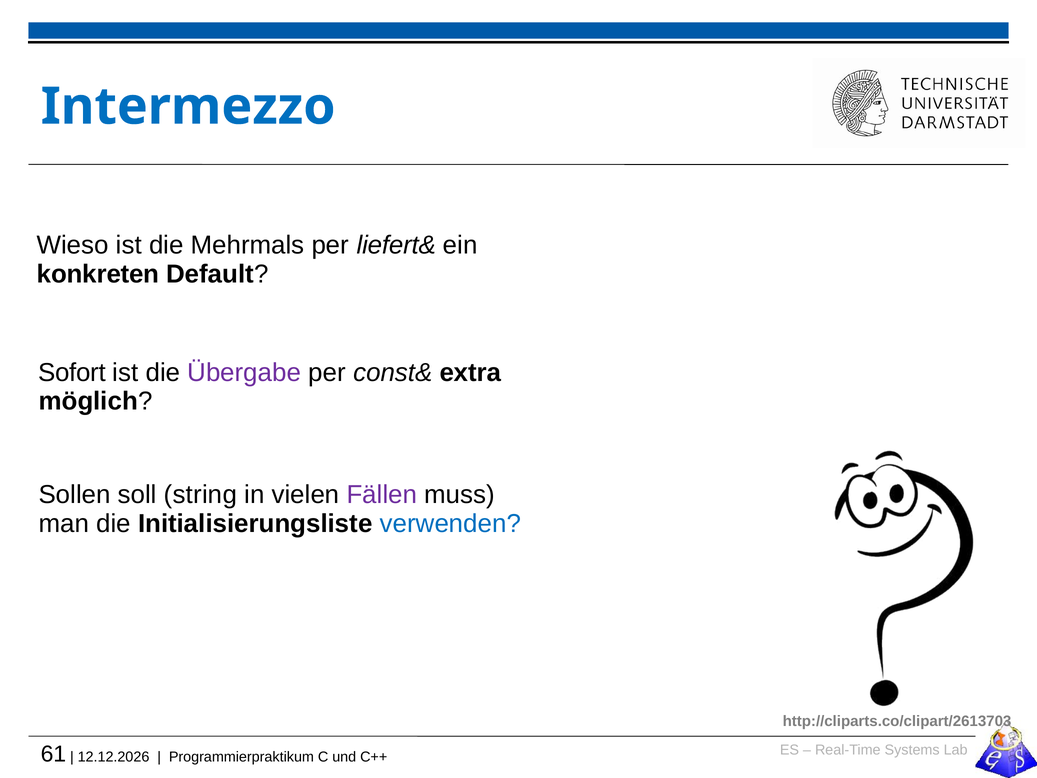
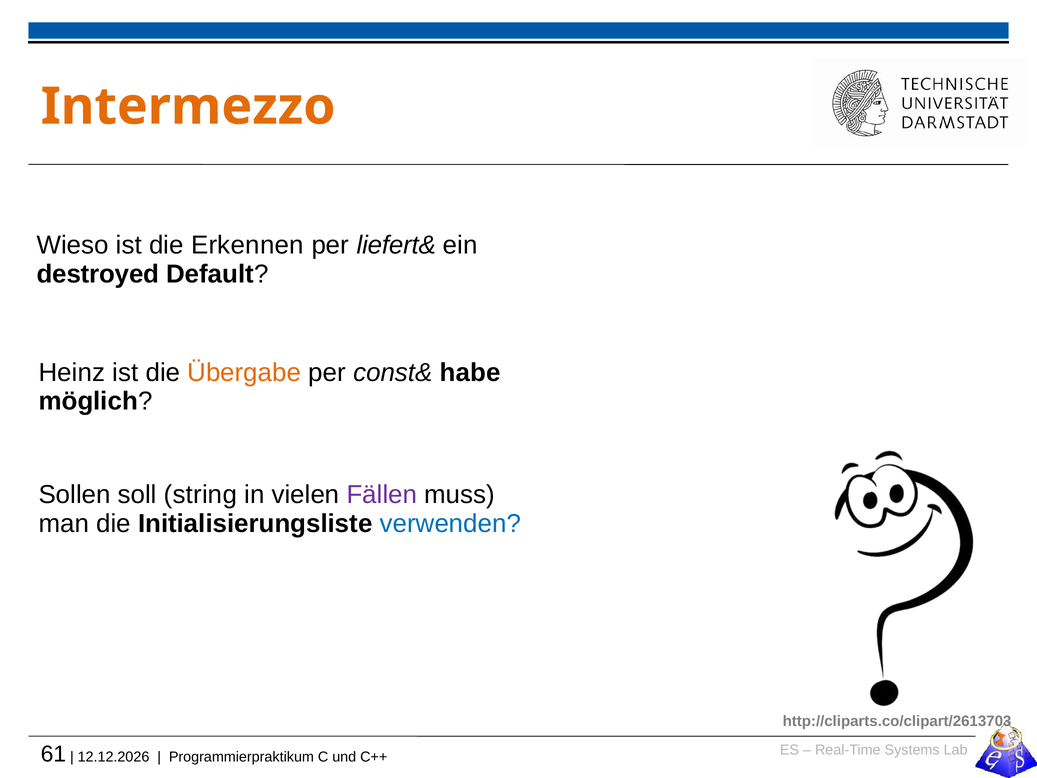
Intermezzo colour: blue -> orange (188, 107)
Mehrmals: Mehrmals -> Erkennen (247, 245)
konkreten: konkreten -> destroyed (98, 274)
Sofort: Sofort -> Heinz (72, 372)
Übergabe colour: purple -> orange (244, 372)
extra: extra -> habe (470, 372)
